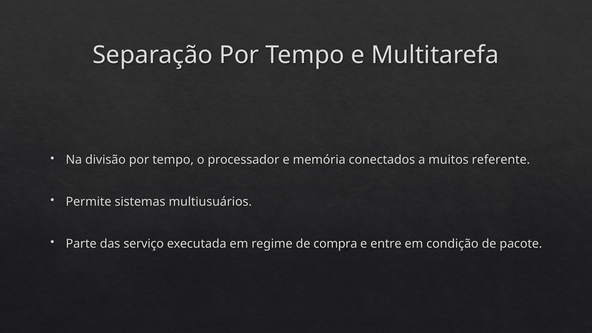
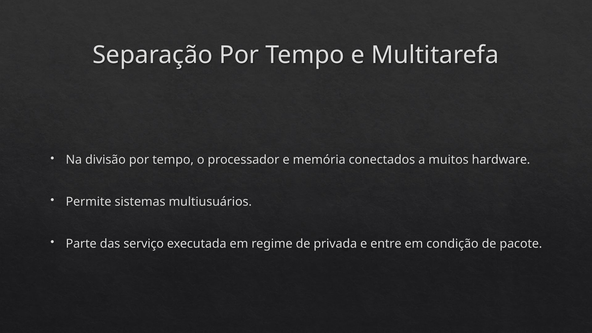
referente: referente -> hardware (501, 160)
compra: compra -> privada (335, 244)
